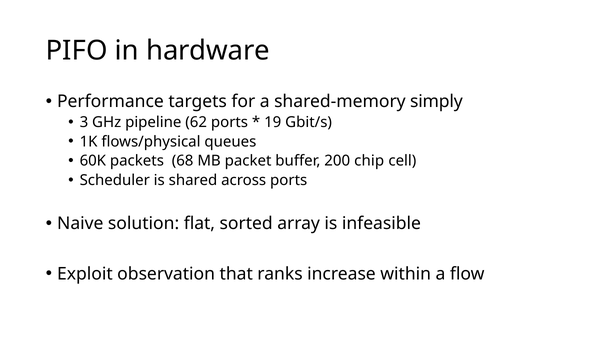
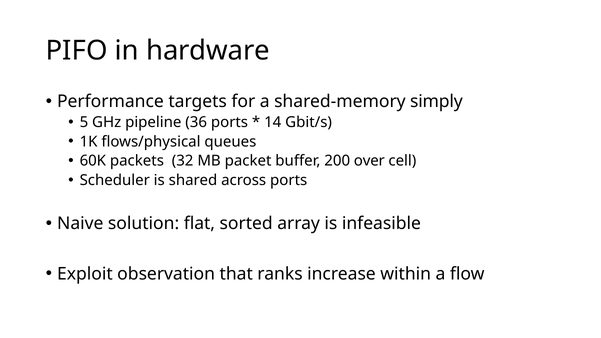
3: 3 -> 5 (84, 122)
62: 62 -> 36 (196, 122)
19: 19 -> 14 (273, 122)
68: 68 -> 32 (183, 161)
chip: chip -> over (369, 161)
